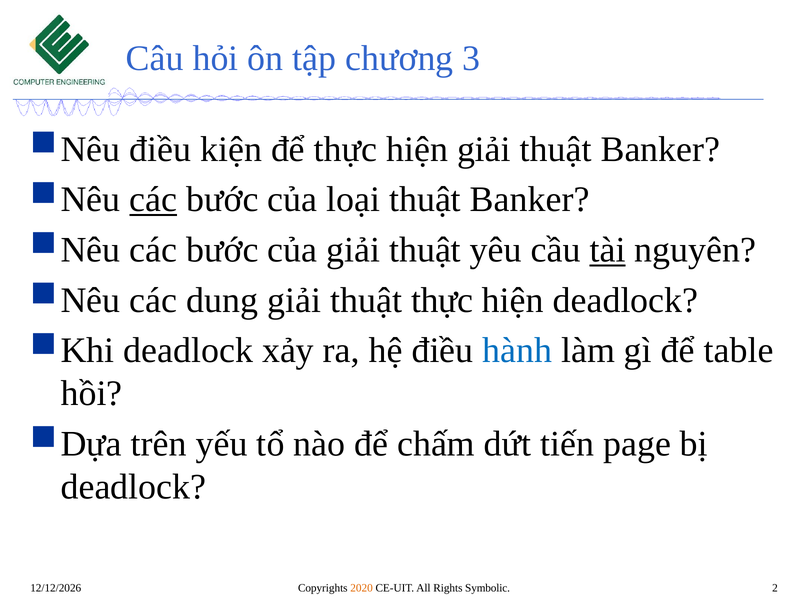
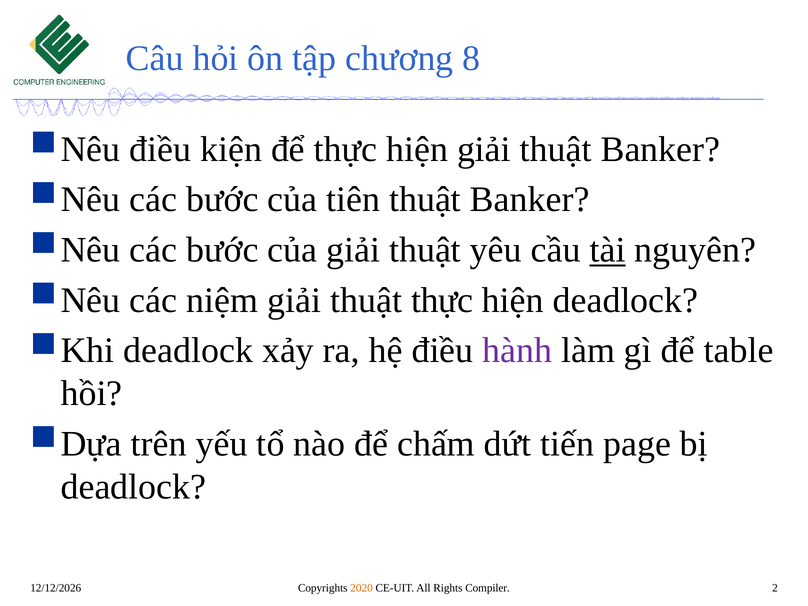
3: 3 -> 8 (471, 59)
các underline: present -> none (153, 200)
loại: loại -> tiên (353, 200)
dung: dung -> niệm (222, 300)
hành colour: blue -> purple (517, 350)
Symbolic: Symbolic -> Compiler (488, 588)
